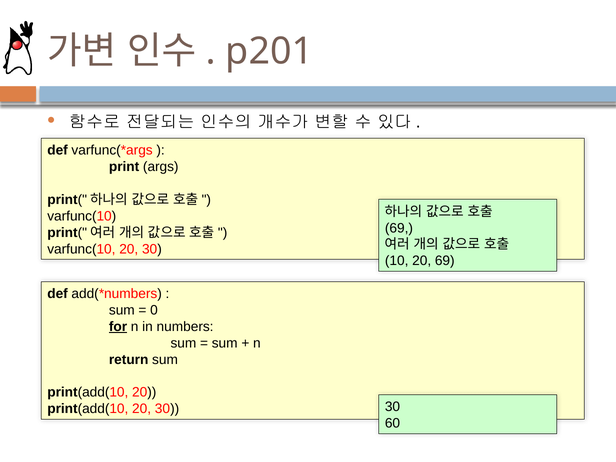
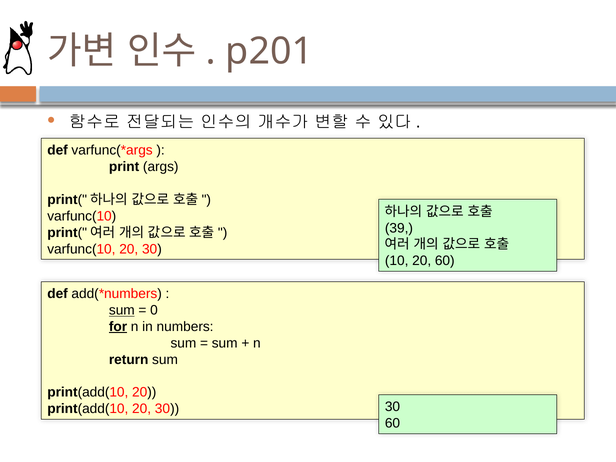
69: 69 -> 39 (399, 228)
20 69: 69 -> 60 (445, 261)
sum underline: none -> present (122, 310)
